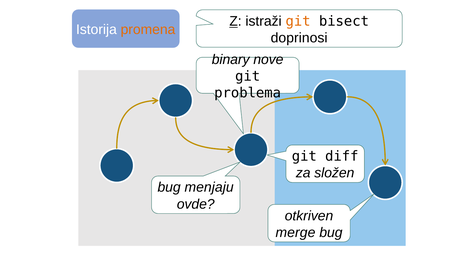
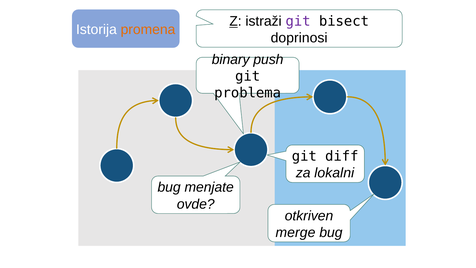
git colour: orange -> purple (298, 21)
nove: nove -> push (268, 59)
složen: složen -> lokalni (334, 173)
menjaju: menjaju -> menjate (209, 187)
